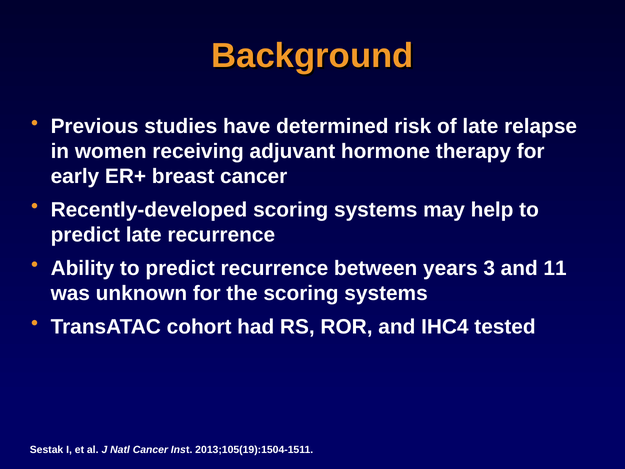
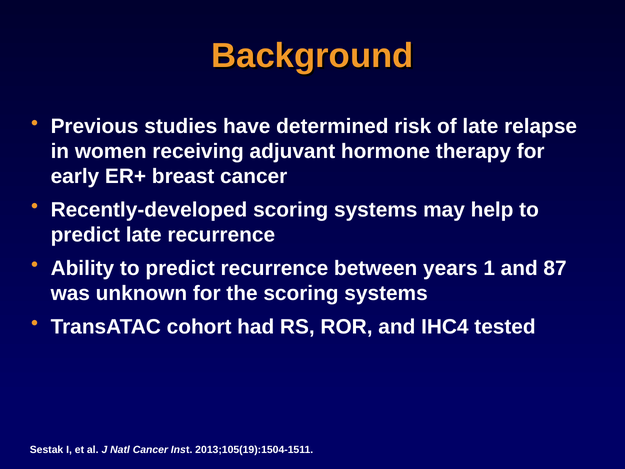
3: 3 -> 1 (489, 268)
11: 11 -> 87 (555, 268)
